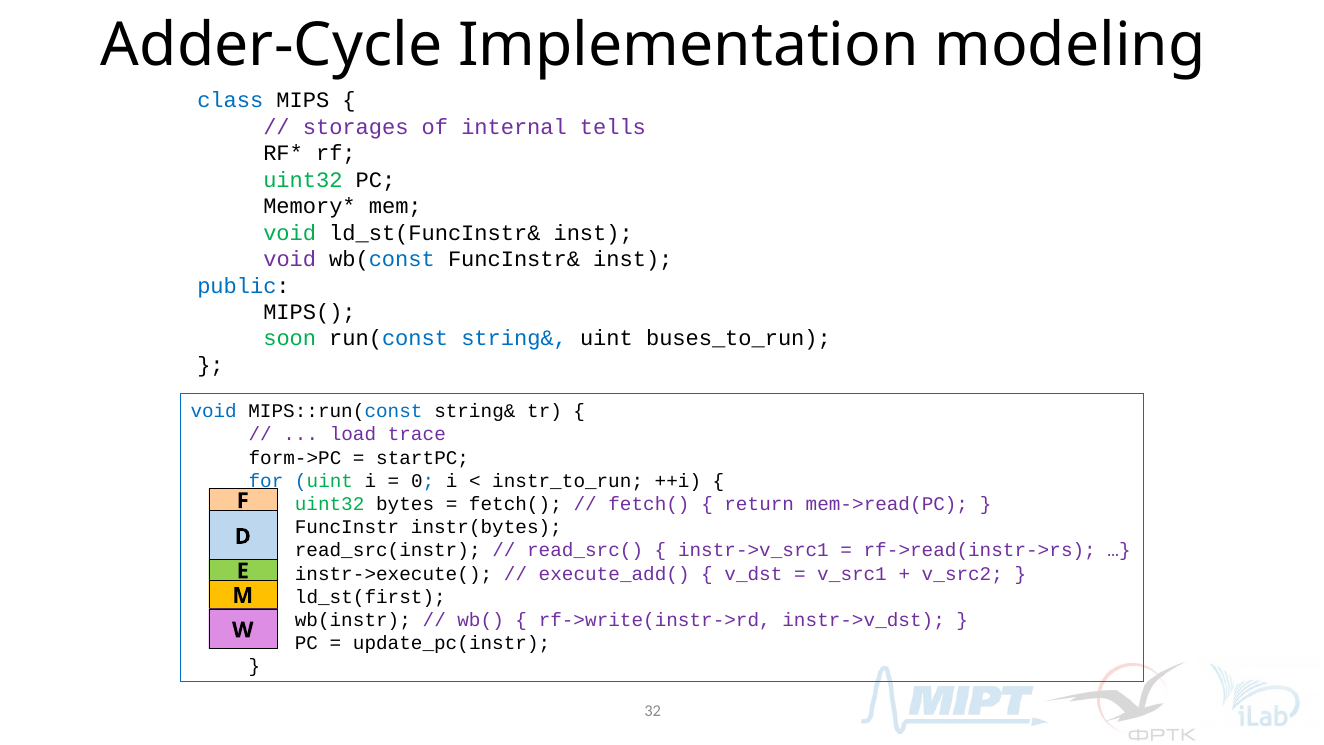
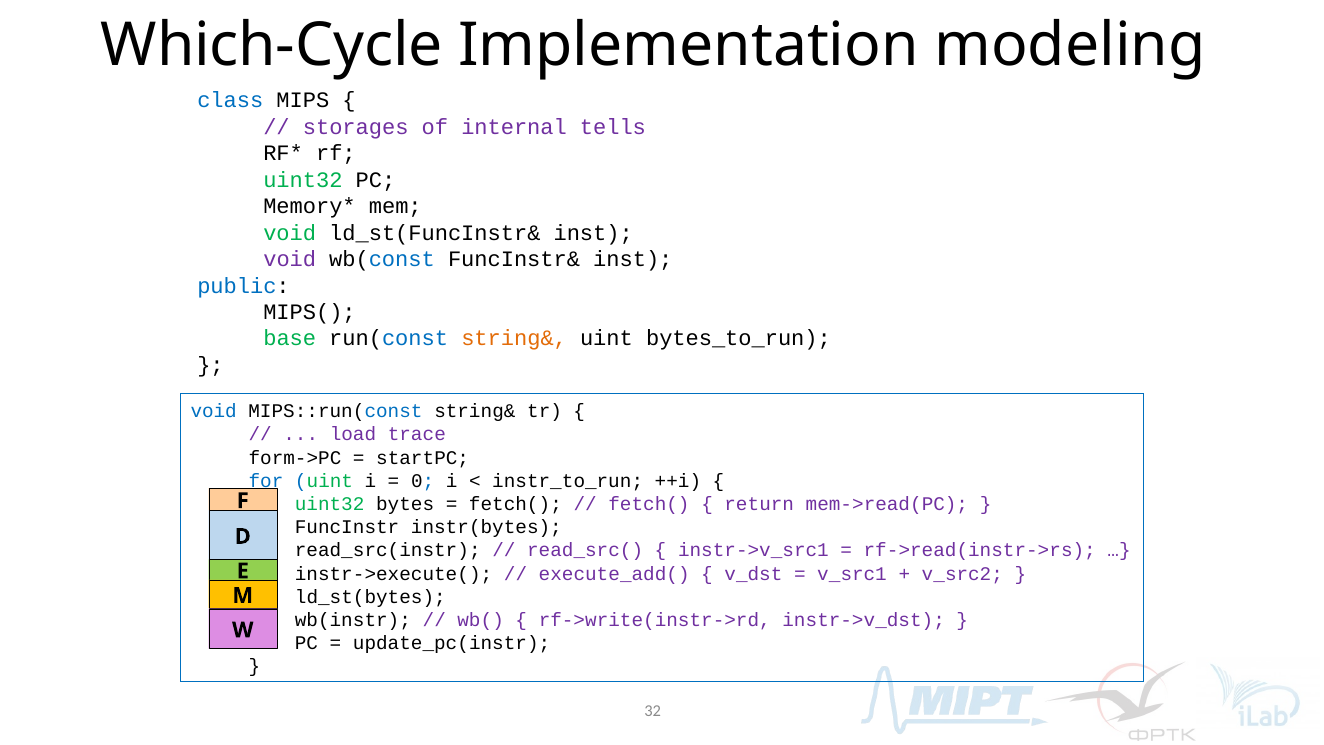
Adder-Cycle: Adder-Cycle -> Which-Cycle (272, 45)
soon: soon -> base (290, 339)
string& colour: blue -> orange (514, 339)
buses_to_run: buses_to_run -> bytes_to_run (738, 339)
ld_st(first: ld_st(first -> ld_st(bytes (370, 597)
